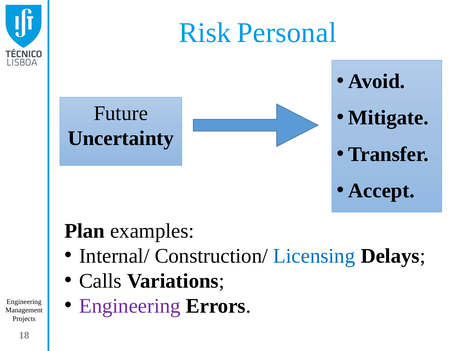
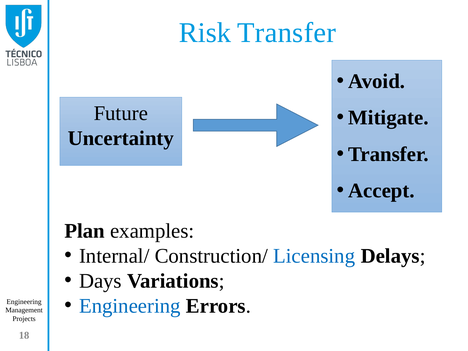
Risk Personal: Personal -> Transfer (287, 33)
Calls: Calls -> Days (100, 281)
Engineering colour: purple -> blue (130, 306)
